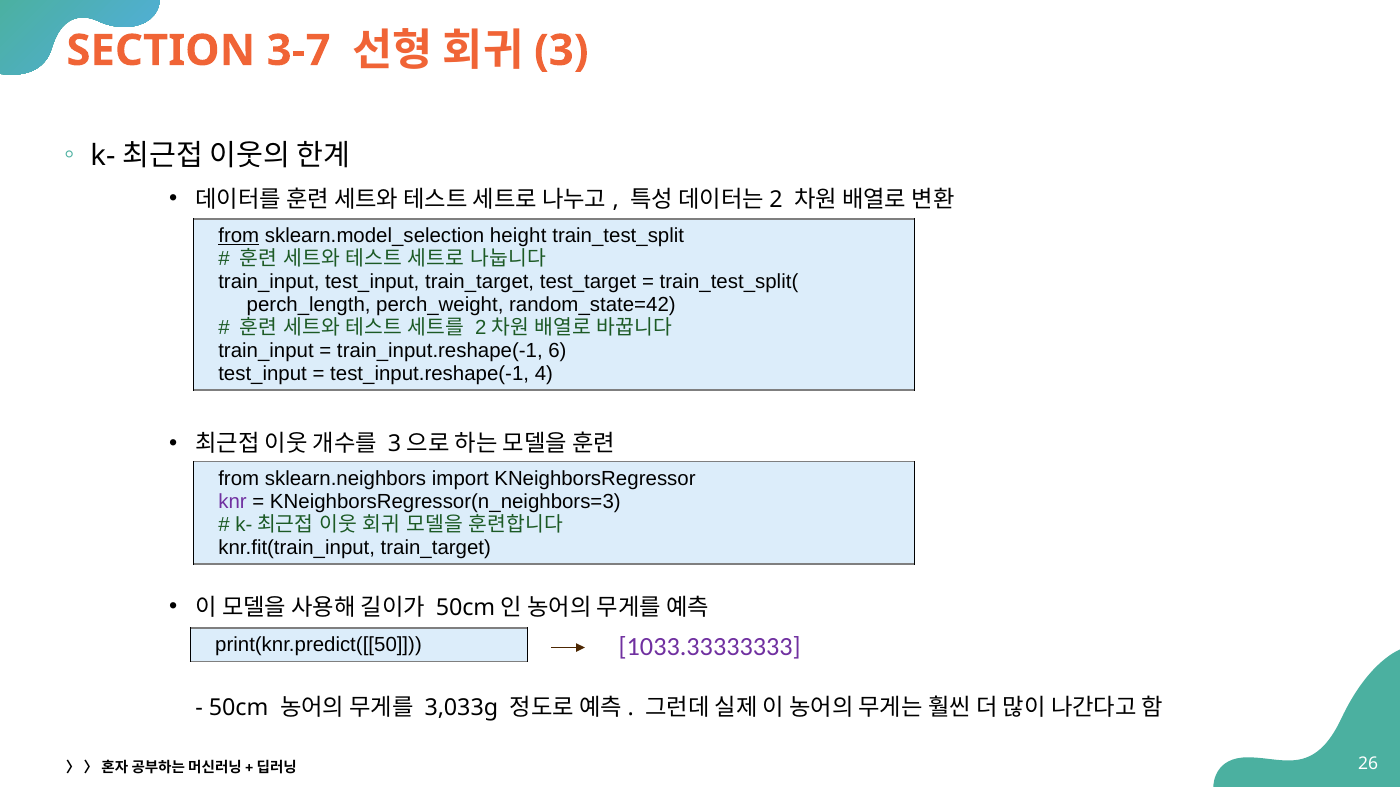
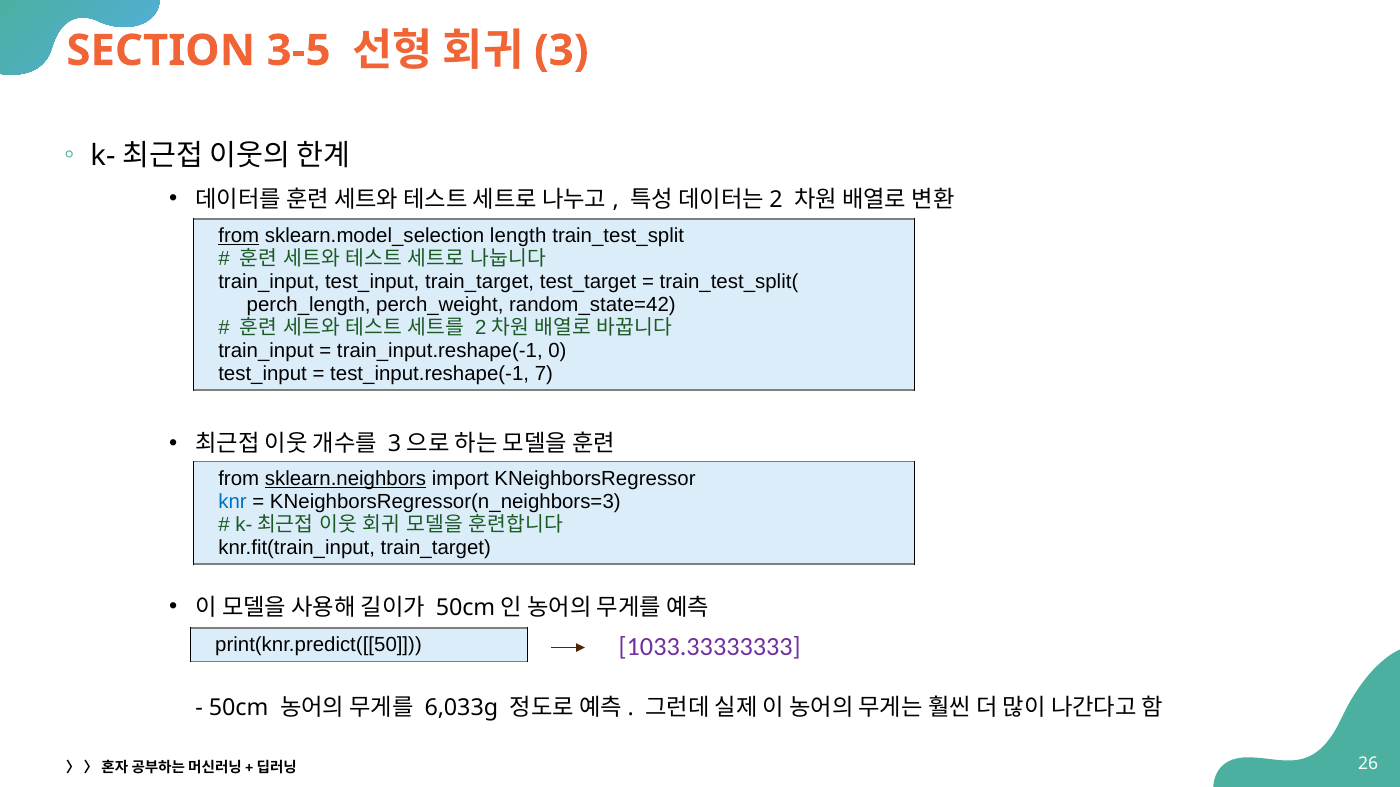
3-7: 3-7 -> 3-5 (299, 51)
height: height -> length (518, 236)
6: 6 -> 0 (557, 351)
4: 4 -> 7 (544, 374)
sklearn.neighbors underline: none -> present (346, 479)
knr colour: purple -> blue (233, 502)
3,033g: 3,033g -> 6,033g (461, 708)
